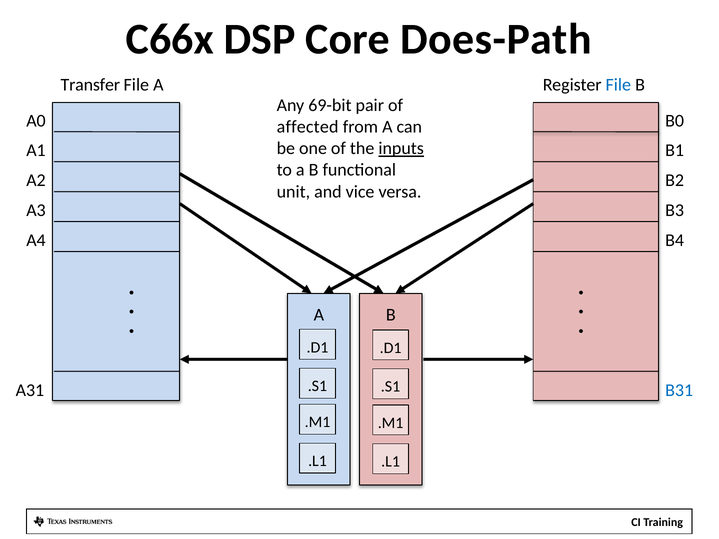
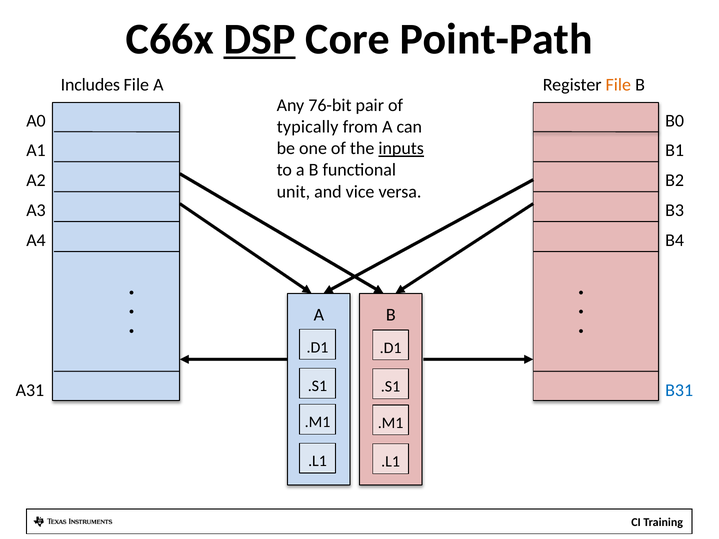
DSP underline: none -> present (260, 39)
Does-Path: Does-Path -> Point-Path (496, 39)
Transfer: Transfer -> Includes (90, 85)
File colour: blue -> orange (618, 85)
69-bit: 69-bit -> 76-bit (330, 105)
affected: affected -> typically (308, 127)
